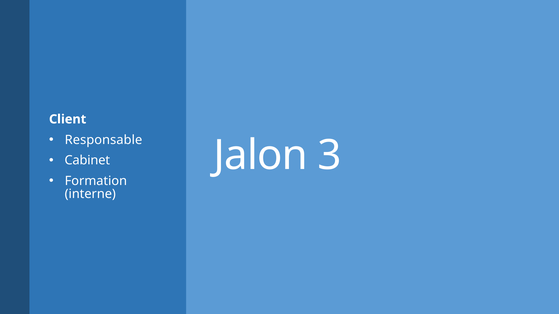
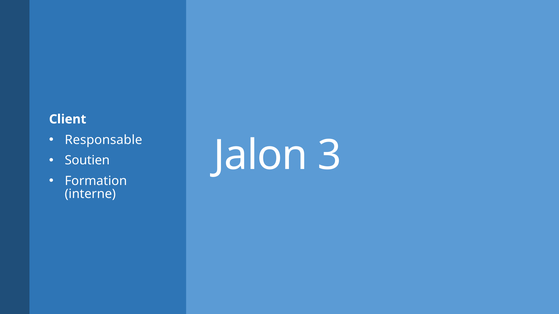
Cabinet: Cabinet -> Soutien (87, 161)
